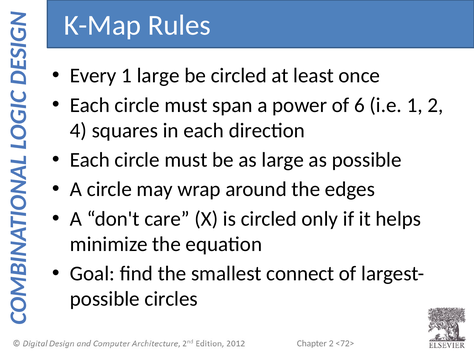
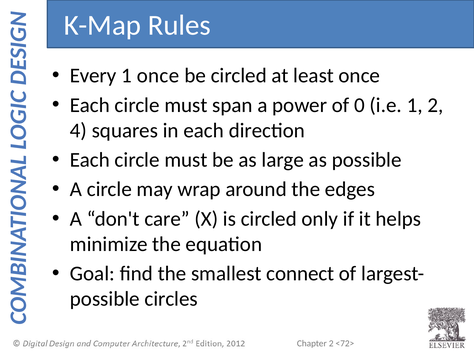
1 large: large -> once (158, 76)
6: 6 -> 0 (359, 105)
